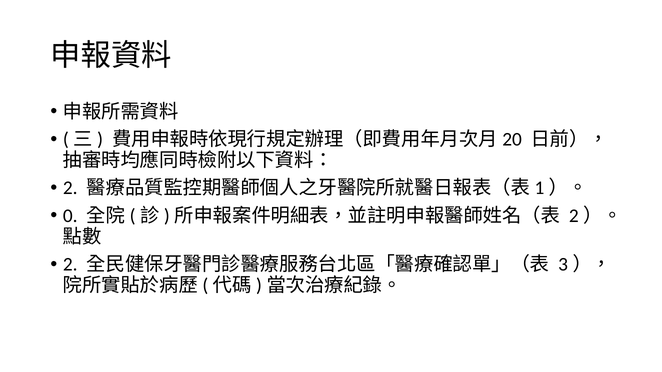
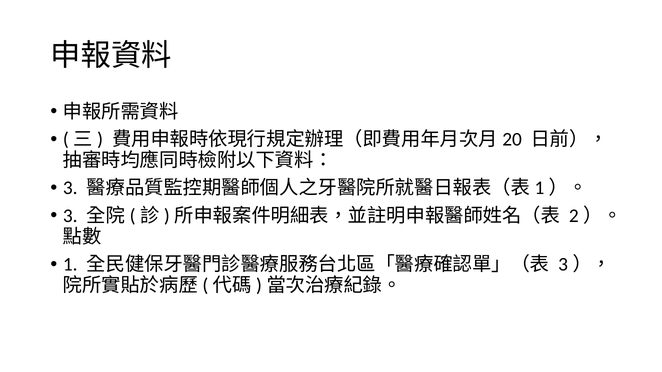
2: 2 -> 3 (70, 188)
0: 0 -> 3 (70, 216)
2: 2 -> 1 (70, 265)
